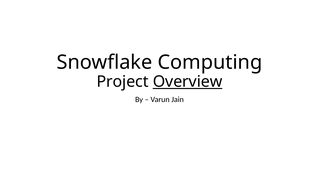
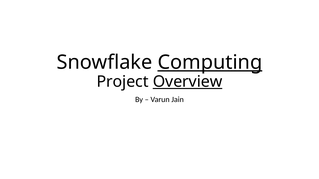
Computing underline: none -> present (210, 63)
